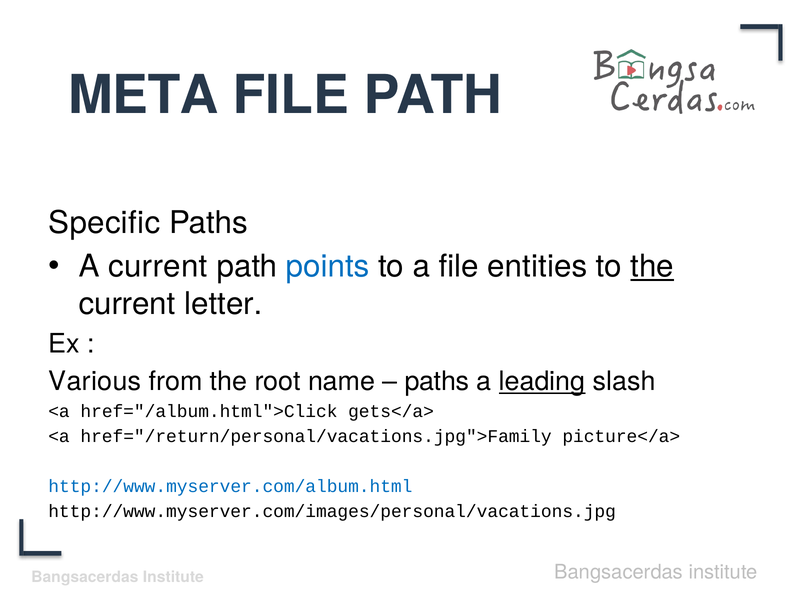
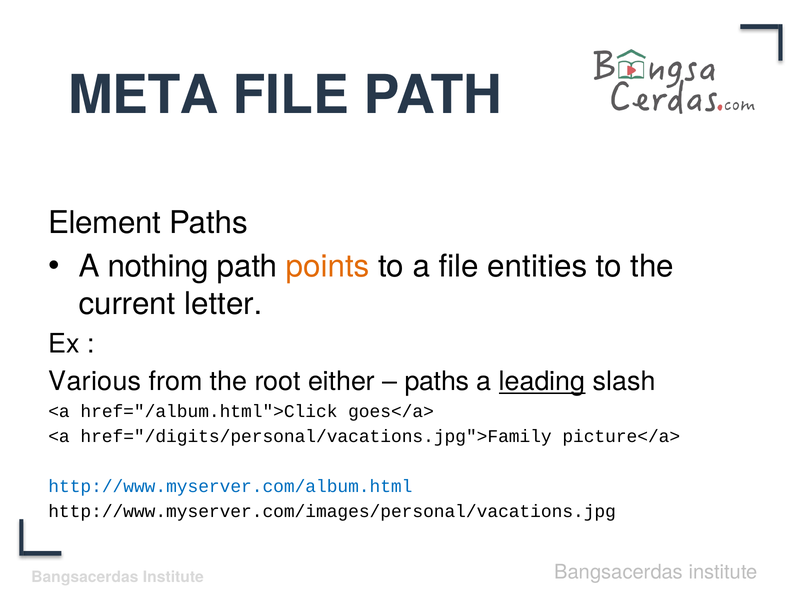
Specific: Specific -> Element (105, 223)
A current: current -> nothing (158, 267)
points colour: blue -> orange (328, 267)
the underline: present -> none (652, 267)
name: name -> either (341, 382)
gets</a>: gets</a> -> goes</a> (391, 412)
href="/return/personal/vacations.jpg">Family: href="/return/personal/vacations.jpg">Family -> href="/digits/personal/vacations.jpg">Family (316, 437)
